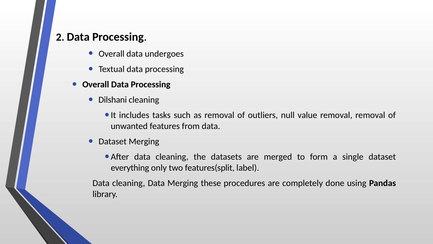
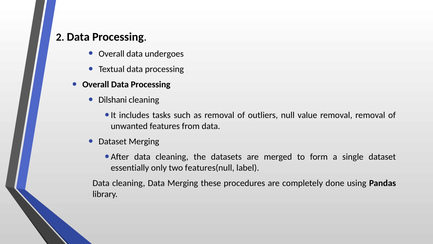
everything: everything -> essentially (130, 167)
features(split: features(split -> features(null (210, 167)
